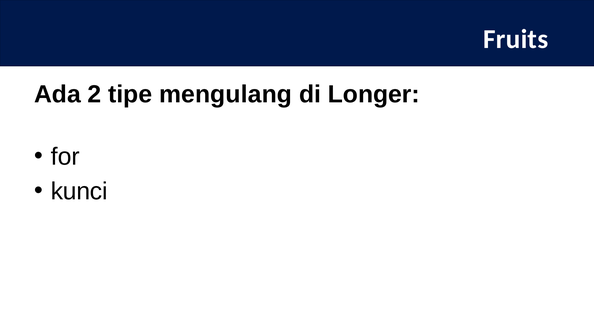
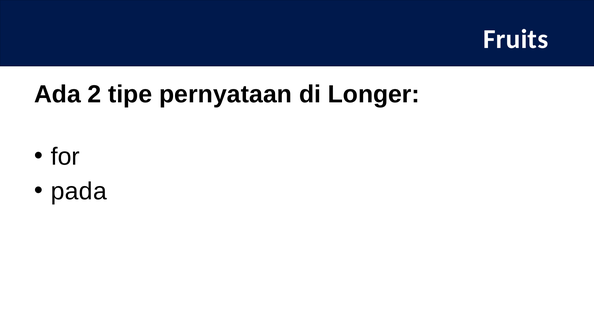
mengulang: mengulang -> pernyataan (226, 94)
kunci: kunci -> pada (79, 191)
